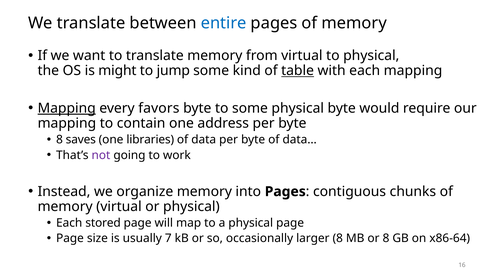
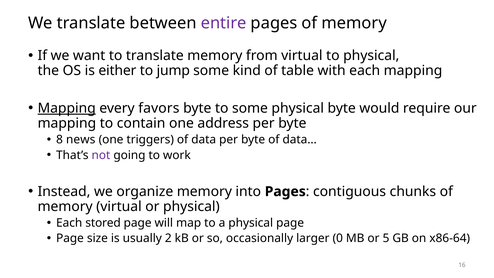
entire colour: blue -> purple (224, 23)
might: might -> either (117, 71)
table underline: present -> none (298, 71)
saves: saves -> news (81, 140)
libraries: libraries -> triggers (150, 140)
7: 7 -> 2 (168, 238)
larger 8: 8 -> 0 (338, 238)
or 8: 8 -> 5 (386, 238)
